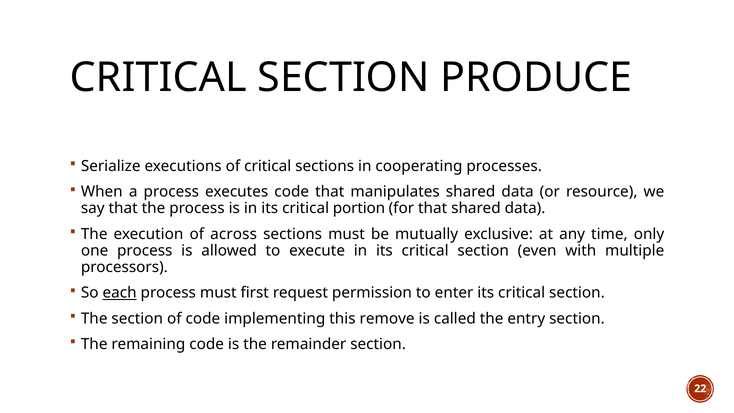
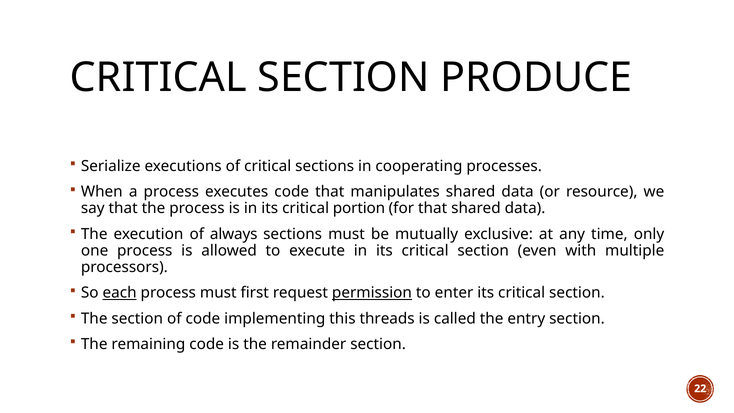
across: across -> always (234, 234)
permission underline: none -> present (372, 293)
remove: remove -> threads (387, 318)
